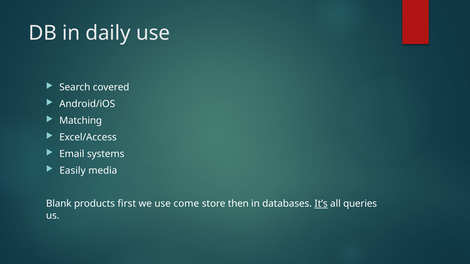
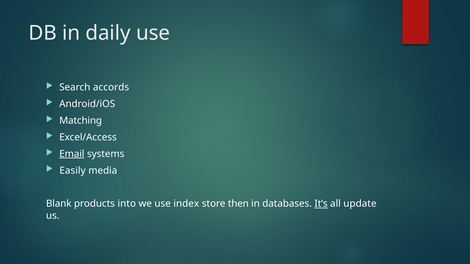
covered: covered -> accords (111, 87)
Email underline: none -> present (72, 154)
first: first -> into (127, 204)
come: come -> index (186, 204)
queries: queries -> update (360, 204)
